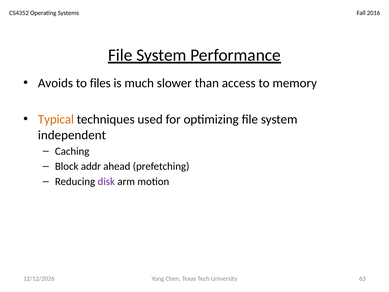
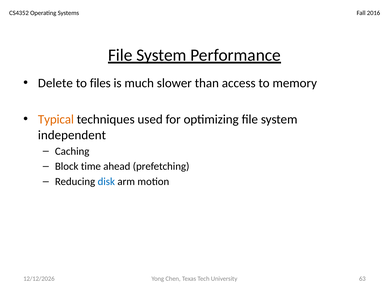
Avoids: Avoids -> Delete (55, 83)
addr: addr -> time (91, 166)
disk colour: purple -> blue (106, 181)
